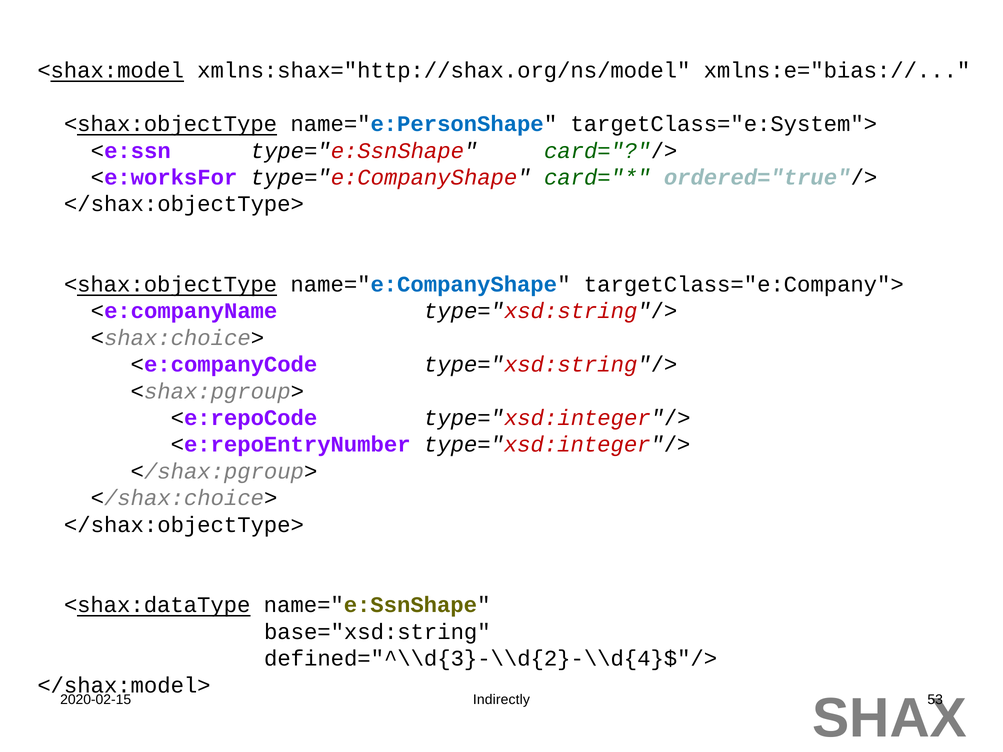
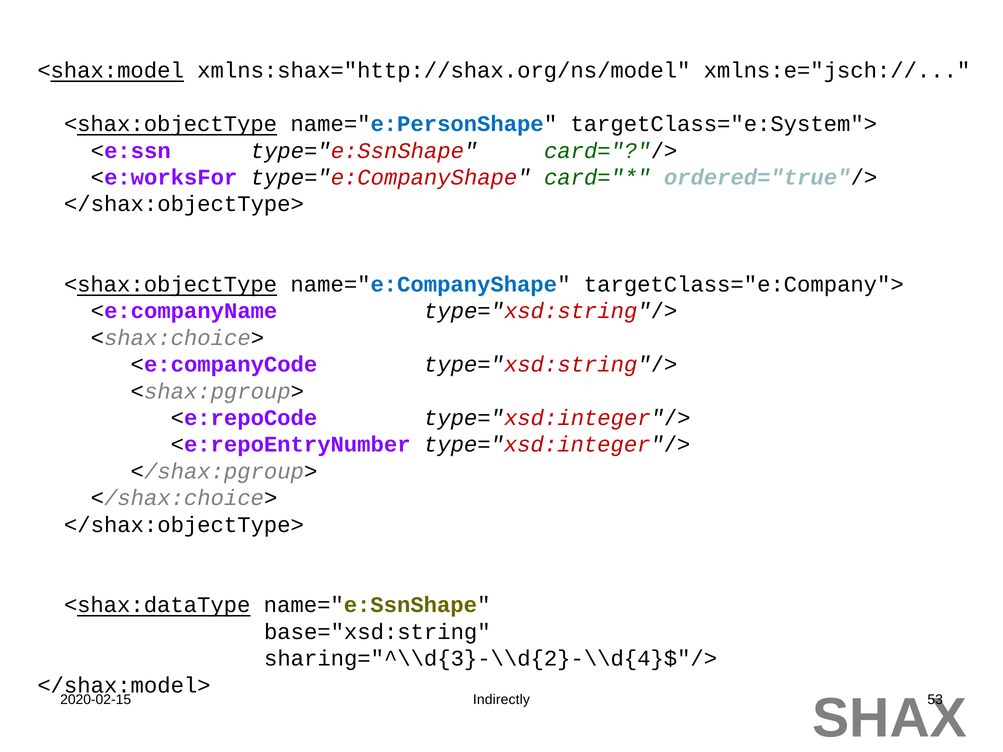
xmlns:e="bias://: xmlns:e="bias:// -> xmlns:e="jsch:// (837, 71)
defined="^\\d{3}-\\d{2}-\\d{4}$"/>: defined="^\\d{3}-\\d{2}-\\d{4}$"/> -> sharing="^\\d{3}-\\d{2}-\\d{4}$"/> (491, 659)
